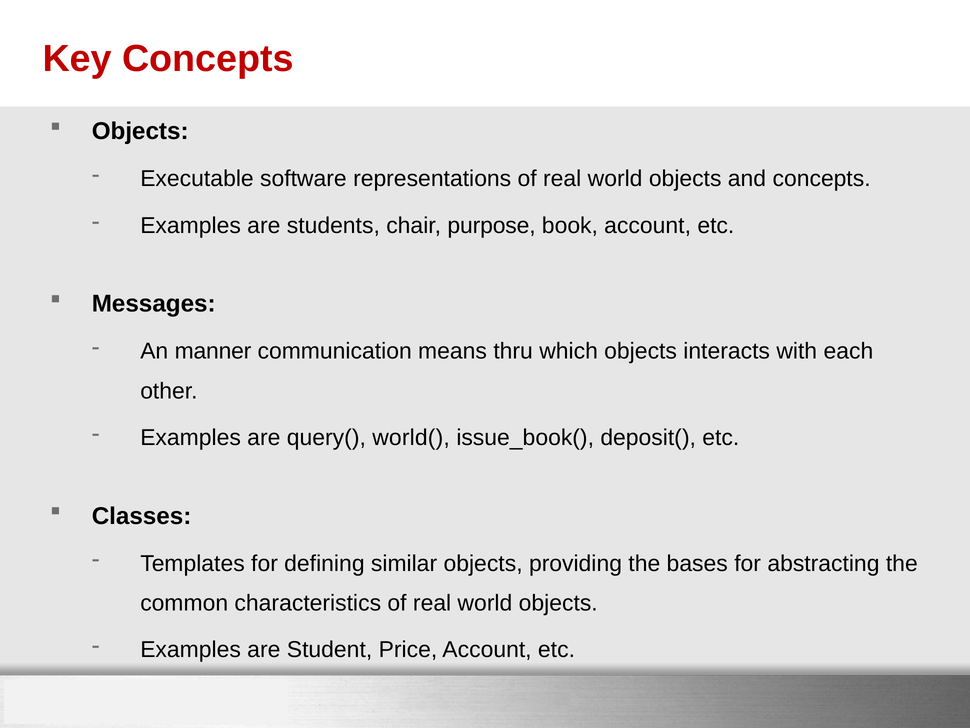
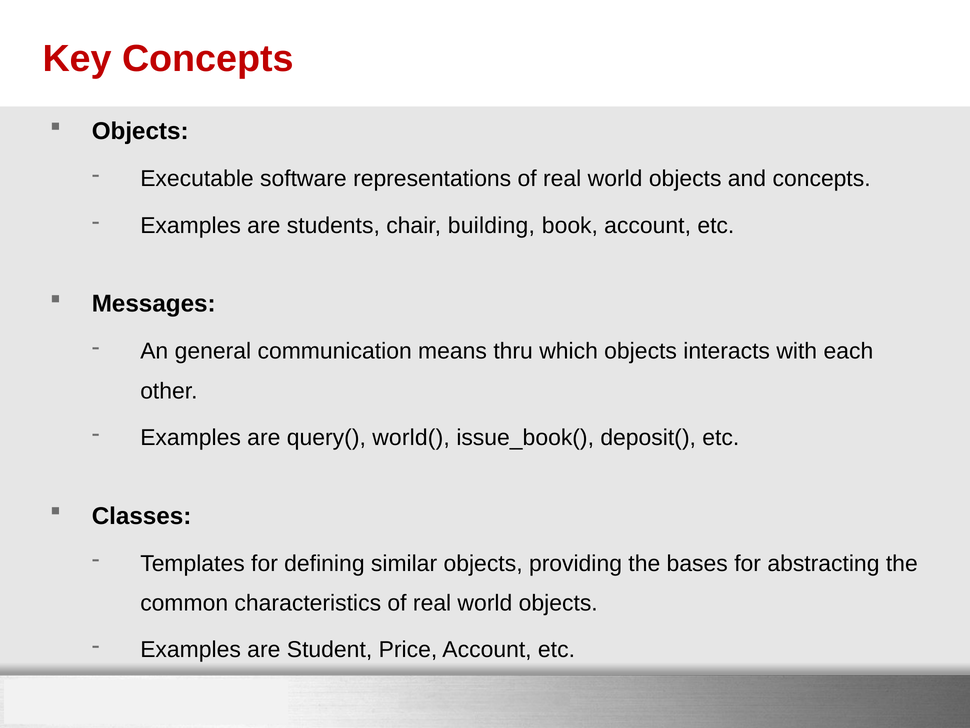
purpose: purpose -> building (491, 226)
manner: manner -> general (213, 351)
